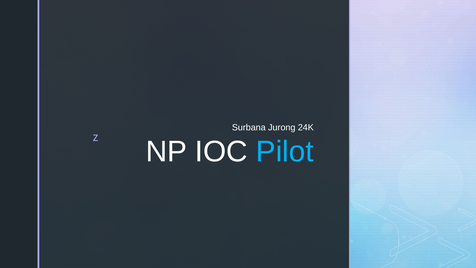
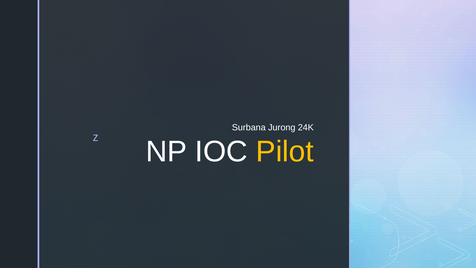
Pilot colour: light blue -> yellow (285, 152)
